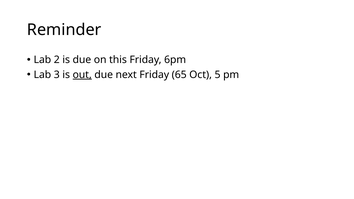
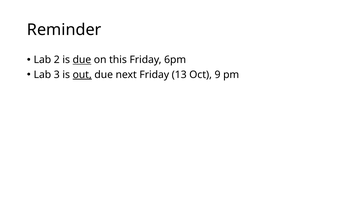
due underline: none -> present (82, 60)
65: 65 -> 13 (179, 75)
5: 5 -> 9 (218, 75)
